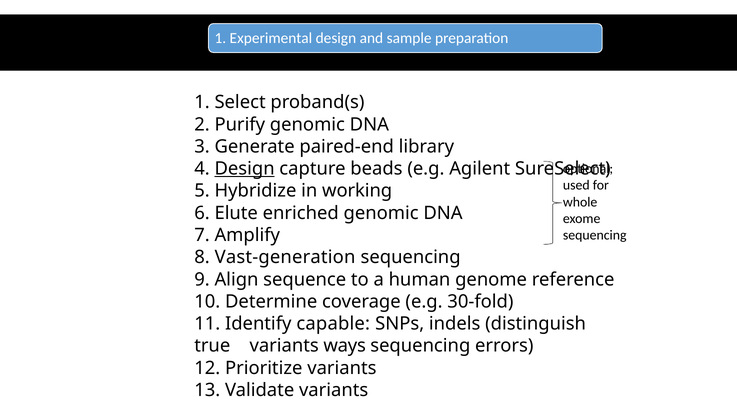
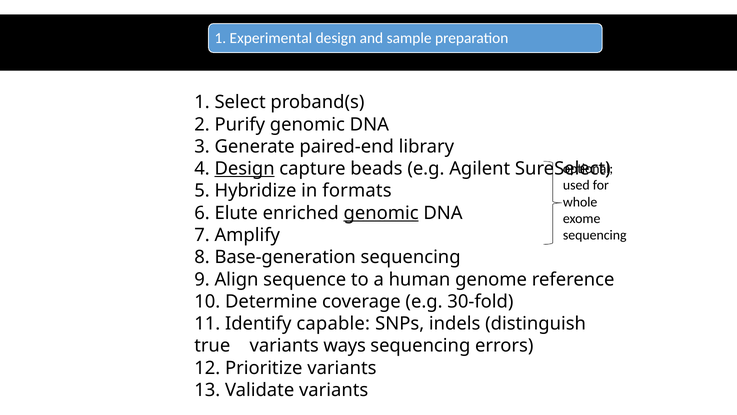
working: working -> formats (357, 191)
genomic underline: none -> present (381, 213)
Vast-generation: Vast-generation -> Base-generation (285, 257)
